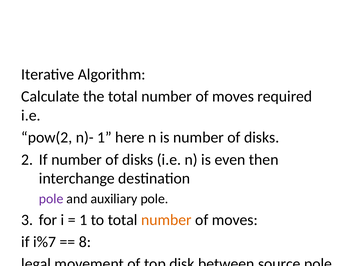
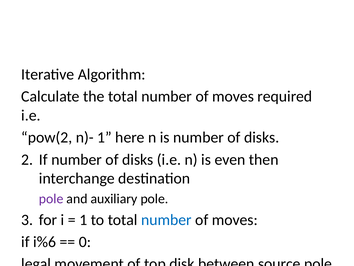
number colour: orange -> blue (166, 219)
i%7: i%7 -> i%6 (45, 241)
8: 8 -> 0 (85, 241)
